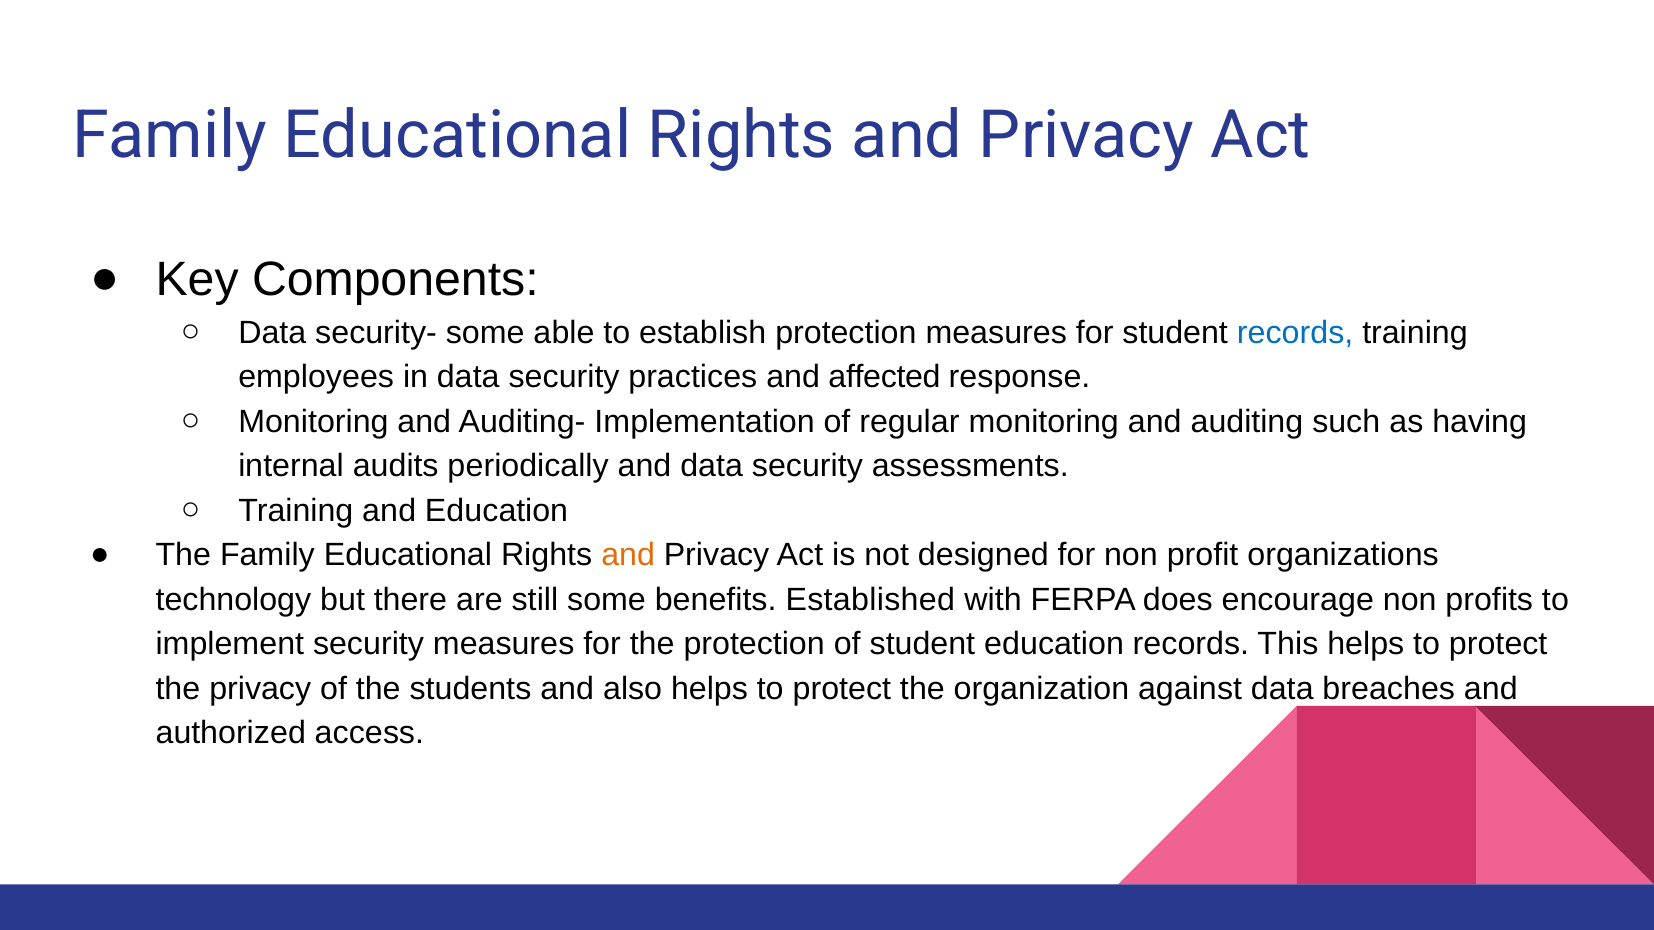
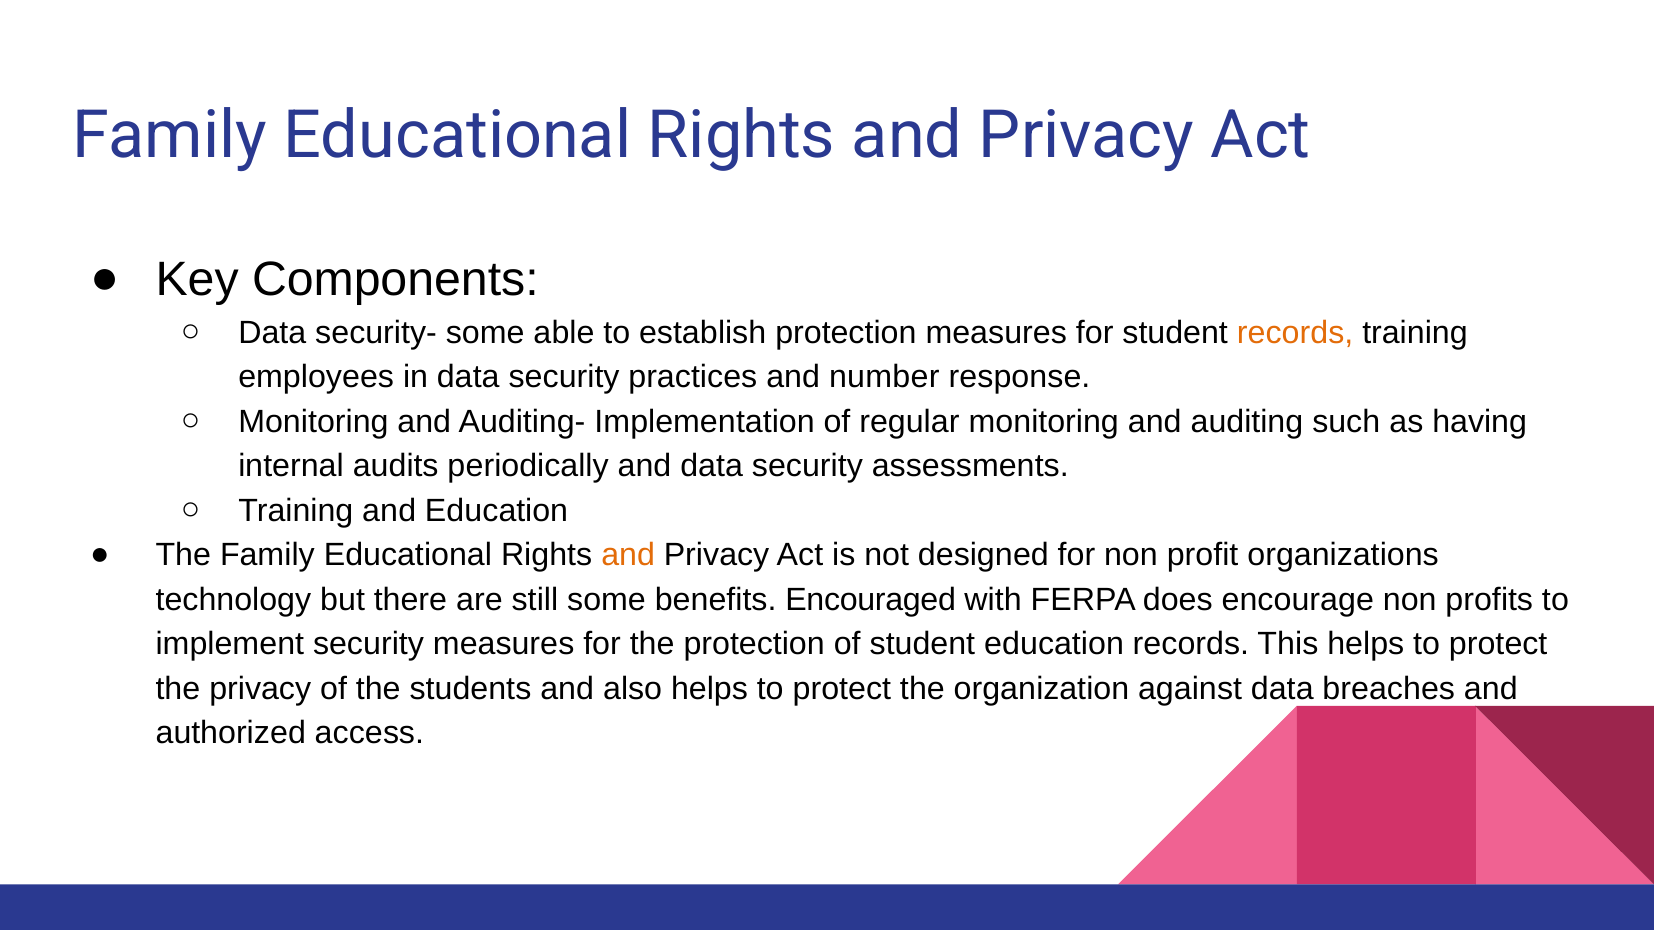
records colour: blue -> orange (1295, 333)
affected: affected -> number (884, 377)
Established: Established -> Encouraged (871, 600)
